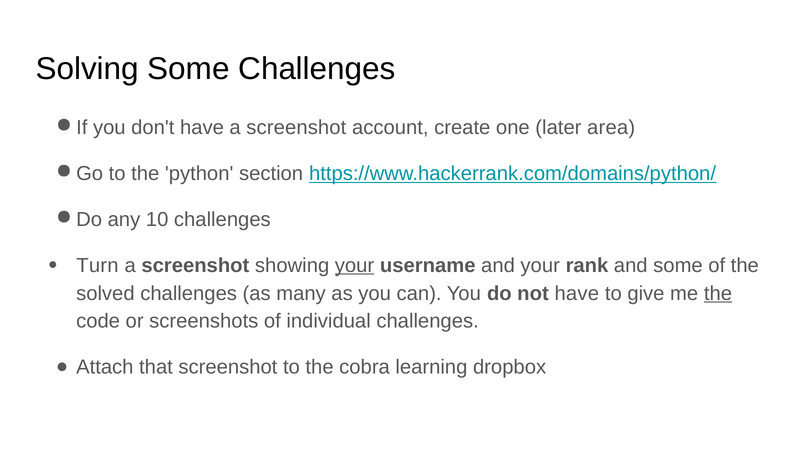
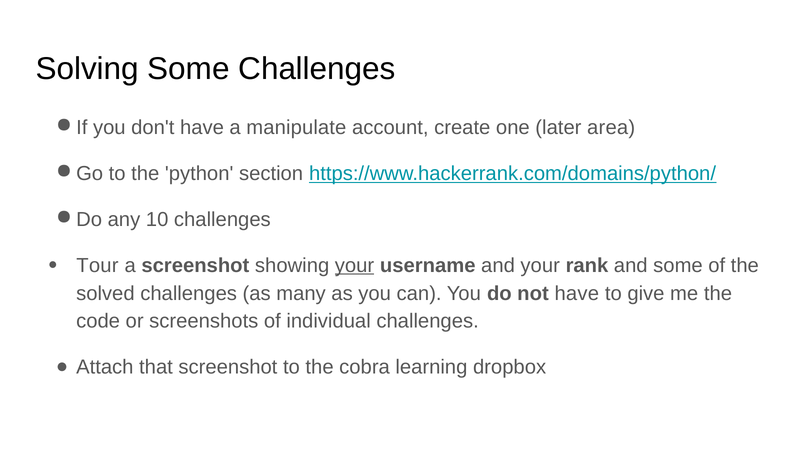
have a screenshot: screenshot -> manipulate (296, 127)
Turn: Turn -> Tour (97, 265)
the underline: present -> none (718, 293)
